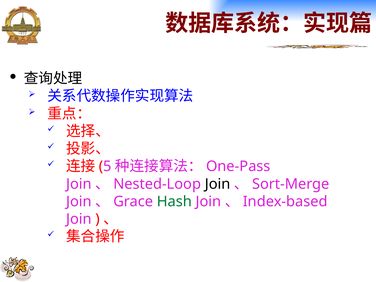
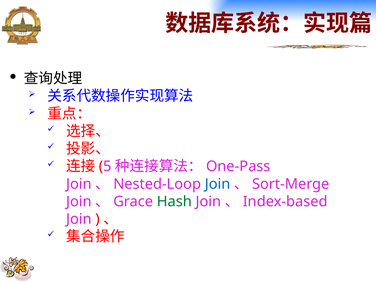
Join colour: black -> blue (218, 184)
